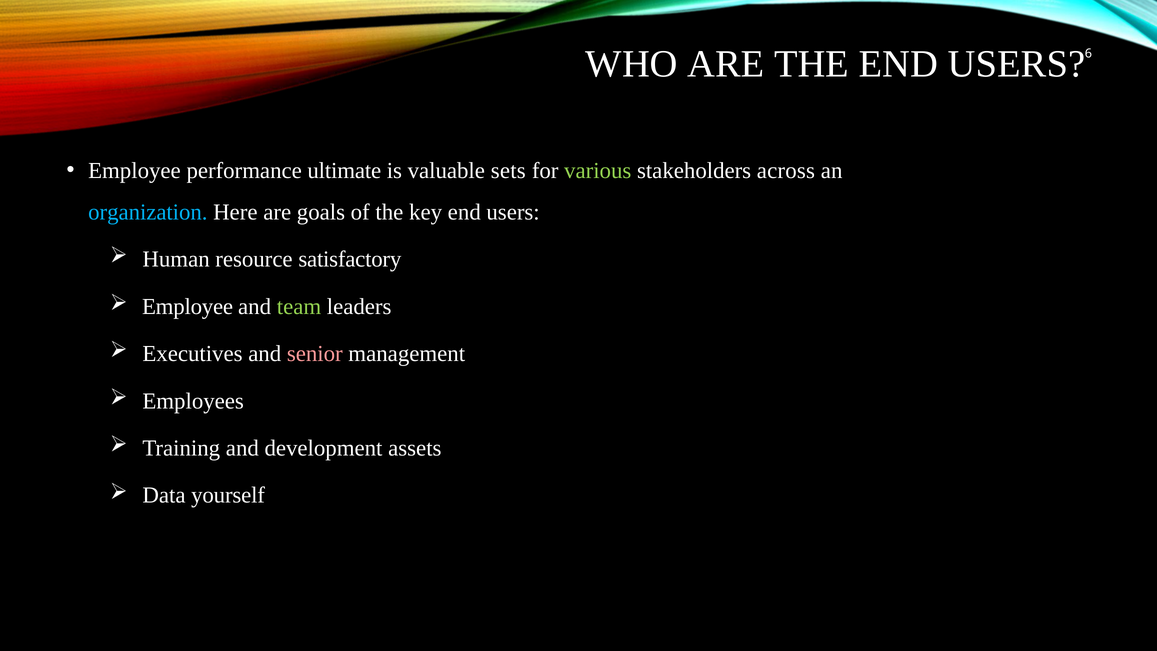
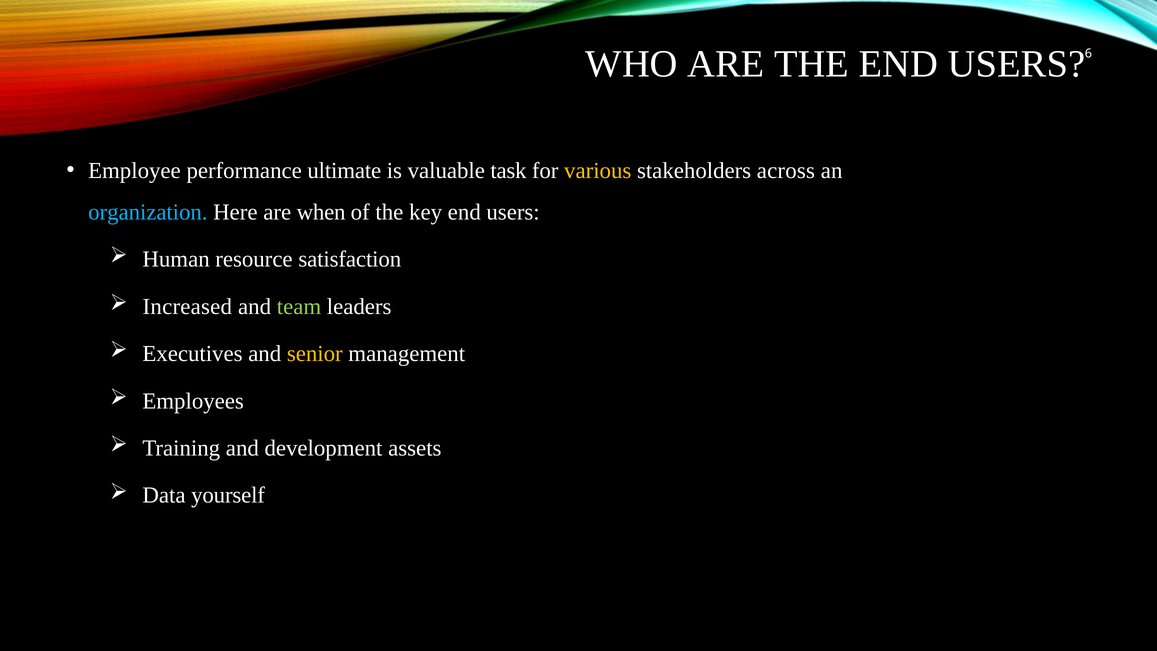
sets: sets -> task (508, 171)
various colour: light green -> yellow (598, 171)
goals: goals -> when (321, 212)
satisfactory: satisfactory -> satisfaction (350, 259)
Employee: Employee -> Increased (187, 306)
senior colour: pink -> yellow (315, 354)
